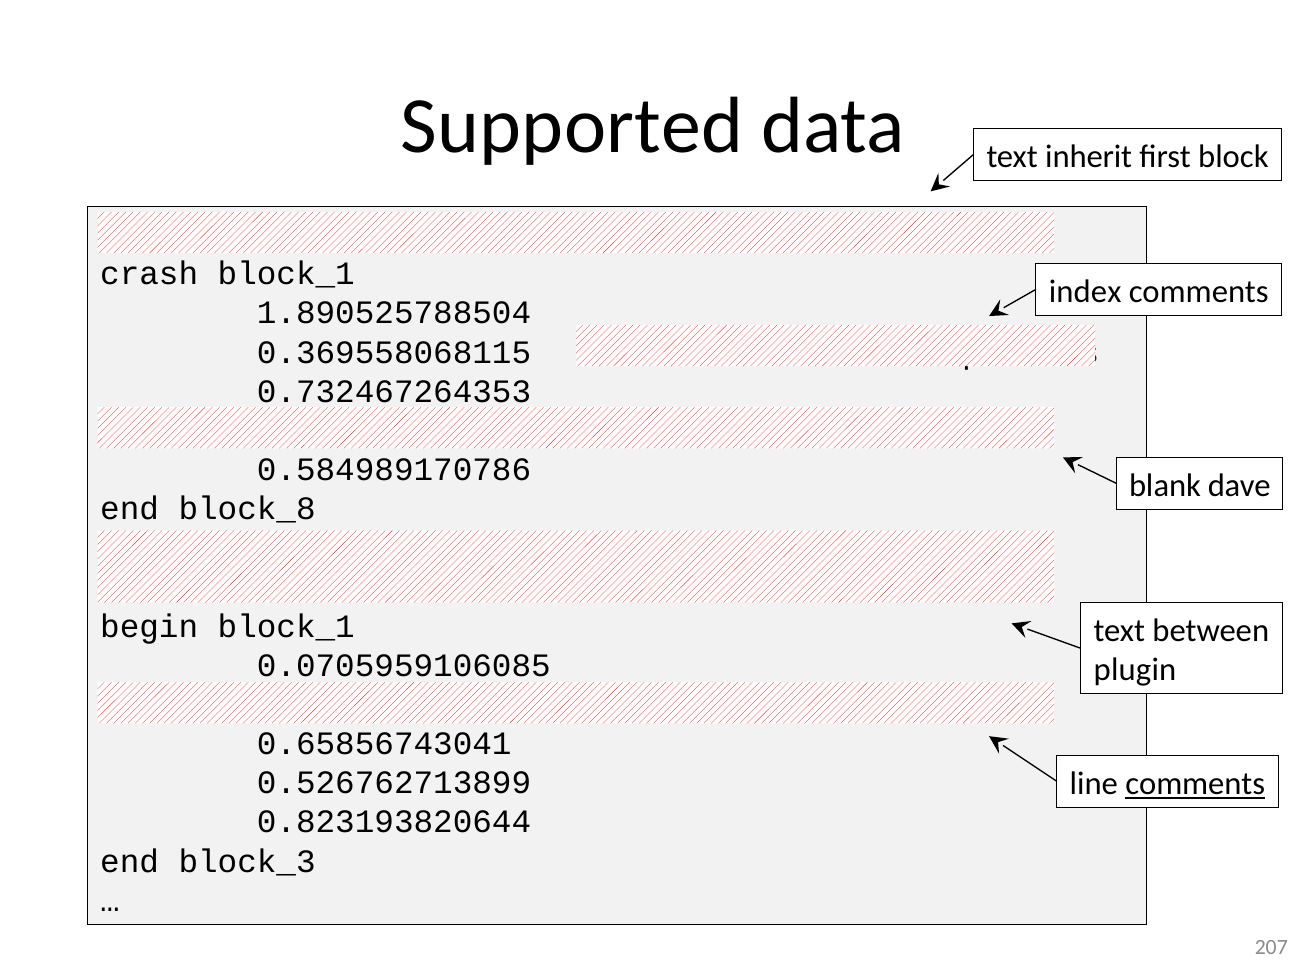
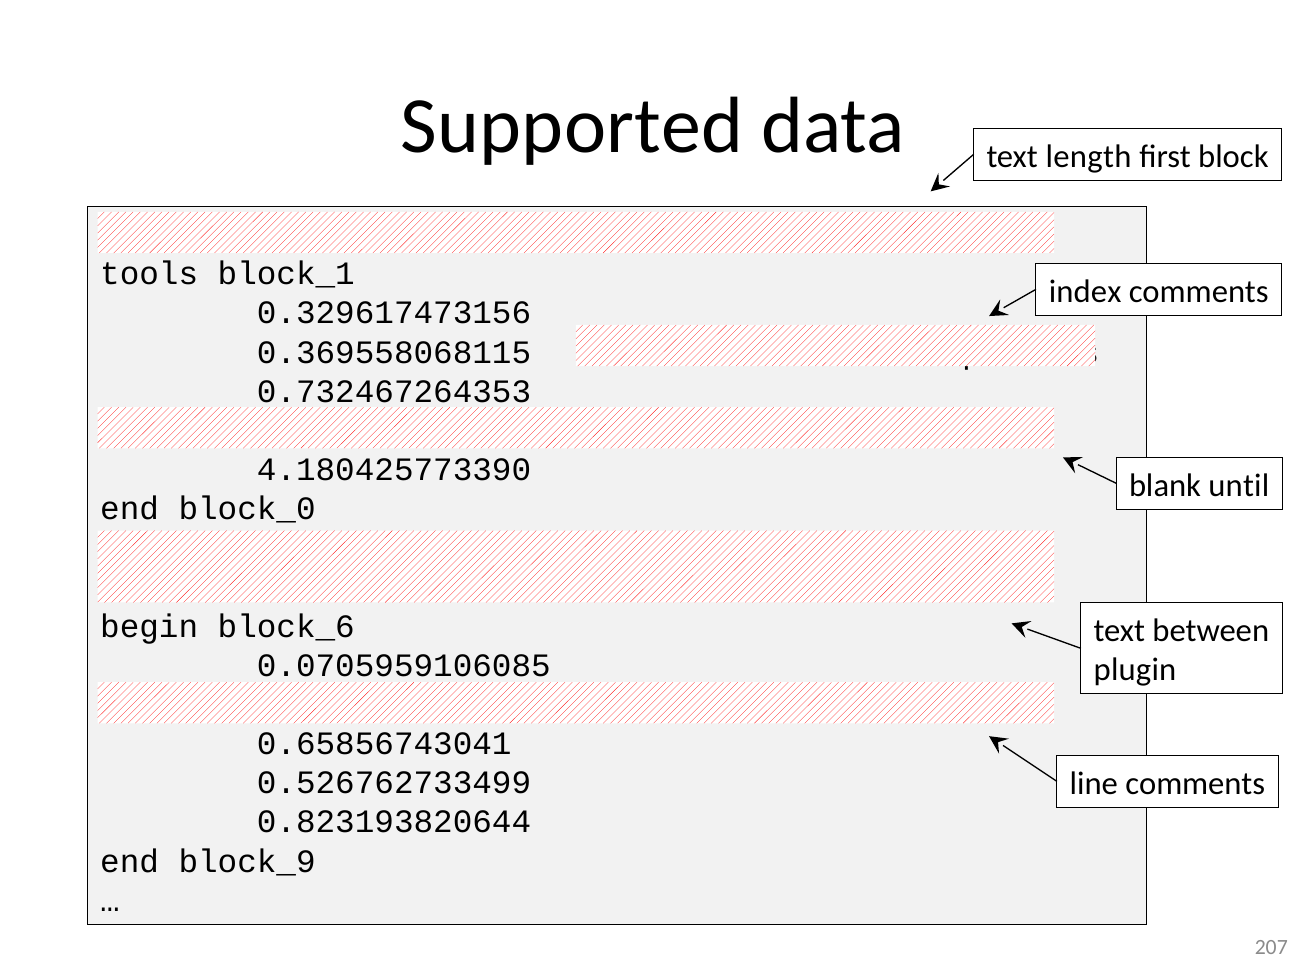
inherit: inherit -> length (1088, 157)
crash: crash -> tools (149, 274)
1.890525788504: 1.890525788504 -> 0.329617473156 (394, 313)
0.584989170786: 0.584989170786 -> 4.180425773390 (394, 470)
dave: dave -> until (1239, 486)
block_8: block_8 -> block_0 (247, 509)
begin block_1: block_1 -> block_6 (286, 627)
comments underline: present -> none (1195, 784)
0.526762713899: 0.526762713899 -> 0.526762733499 (394, 783)
block_3: block_3 -> block_9 (247, 862)
